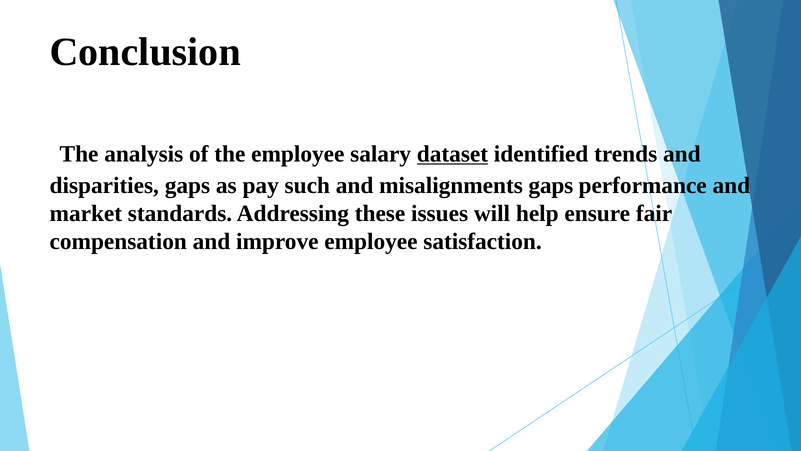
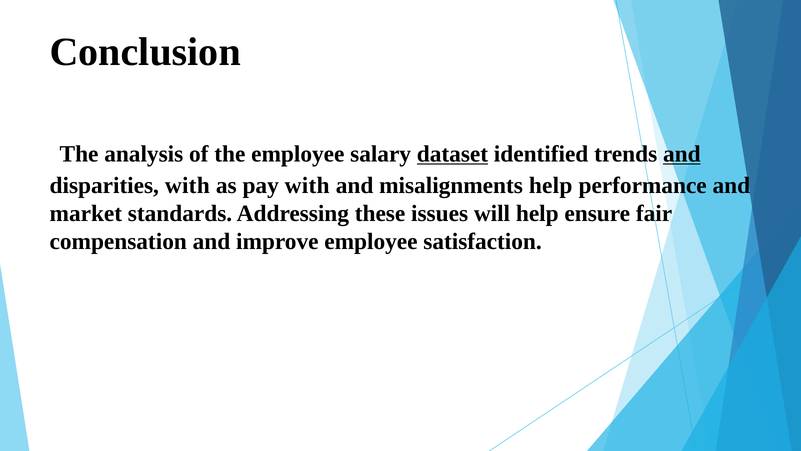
and underline: none -> present (682, 154)
disparities gaps: gaps -> with (187, 185)
pay such: such -> with (307, 185)
misalignments gaps: gaps -> help (551, 185)
